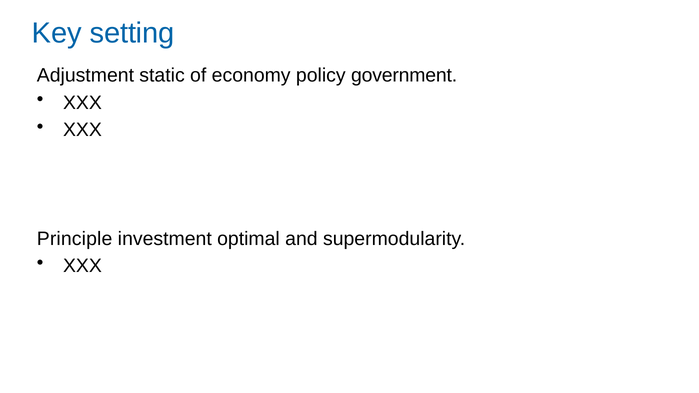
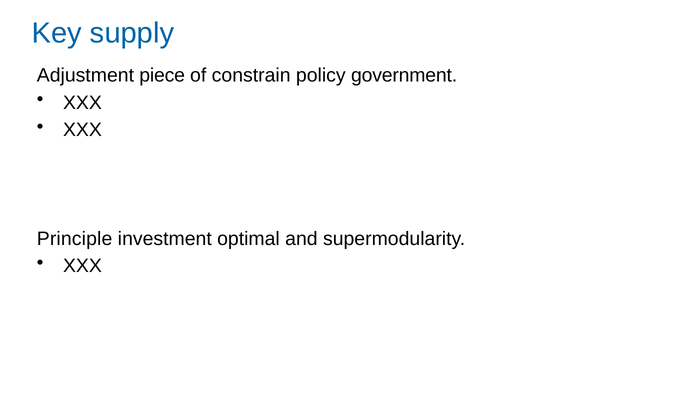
setting: setting -> supply (132, 33)
static: static -> piece (162, 76)
economy: economy -> constrain (251, 76)
